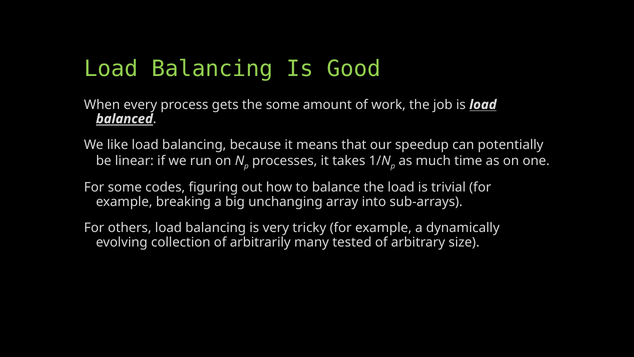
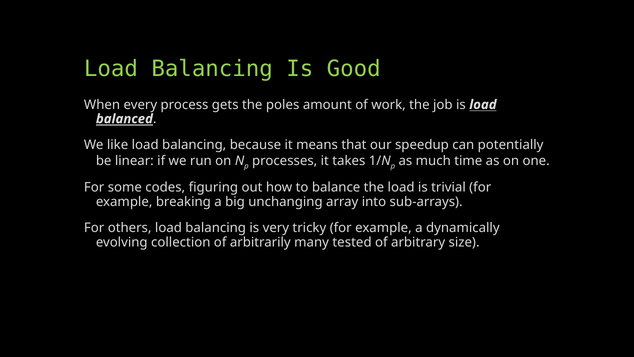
the some: some -> poles (283, 105)
